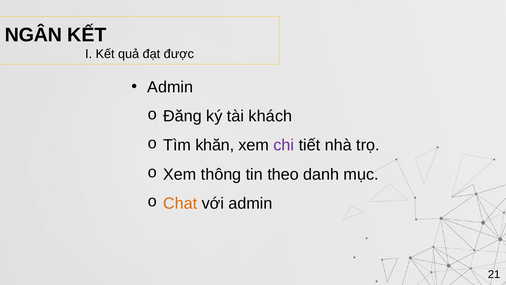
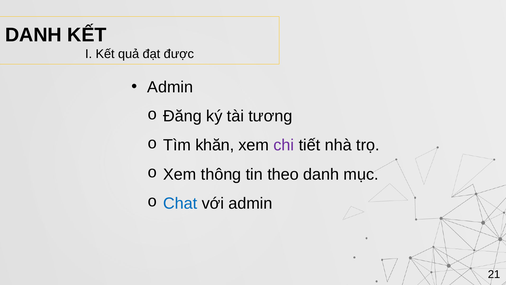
NGÂN: NGÂN -> DANH (33, 35)
khách: khách -> tương (270, 116)
Chat colour: orange -> blue (180, 203)
